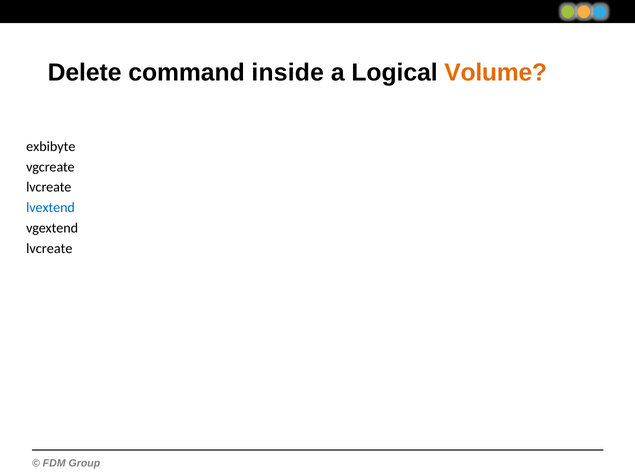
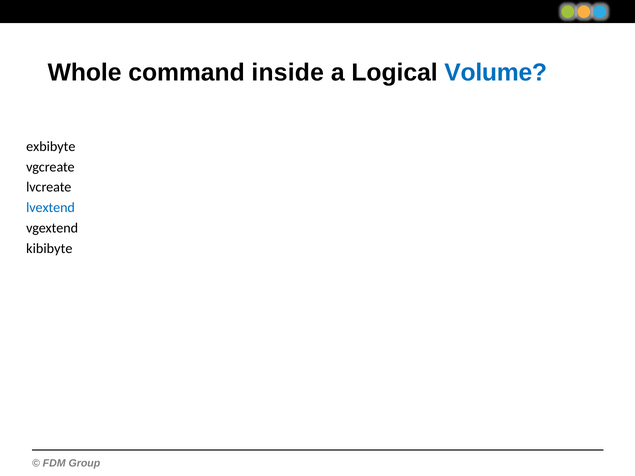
Delete: Delete -> Whole (85, 73)
Volume colour: orange -> blue (496, 73)
lvcreate: lvcreate -> kibibyte (49, 249)
